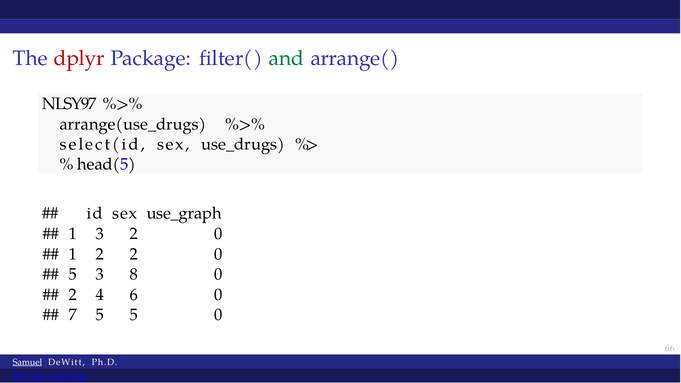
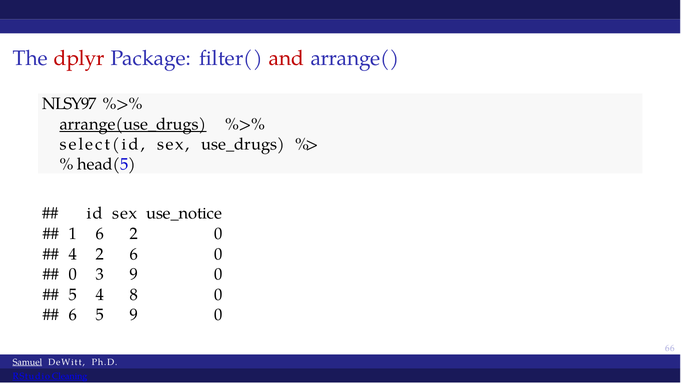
and colour: green -> red (286, 58)
arrange(use_drugs underline: none -> present (133, 124)
use_graph: use_graph -> use_notice (184, 214)
1 3: 3 -> 6 (100, 234)
1: 1 -> 4 (73, 254)
2 2: 2 -> 6 (134, 254)
5: 5 -> 0 (73, 275)
3 8: 8 -> 9 (134, 275)
2: 2 -> 5 (73, 295)
6: 6 -> 8 (134, 295)
7: 7 -> 6 (73, 315)
5 5: 5 -> 9 (134, 315)
